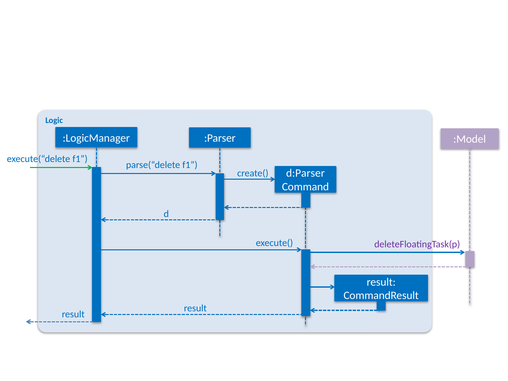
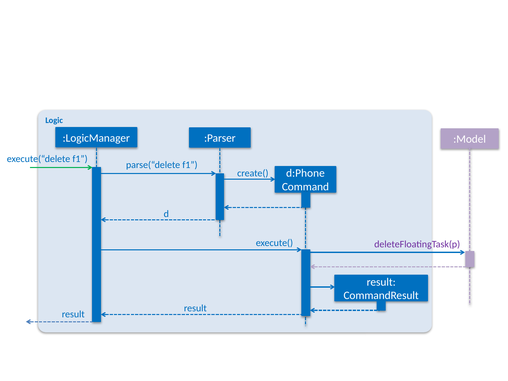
d:Parser: d:Parser -> d:Phone (305, 173)
